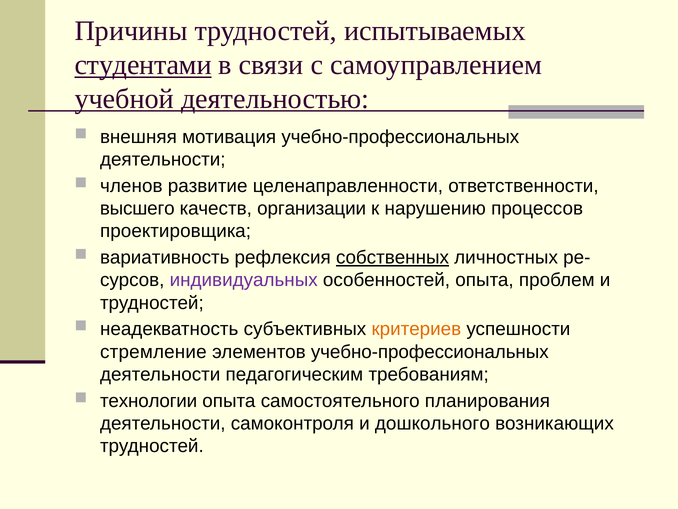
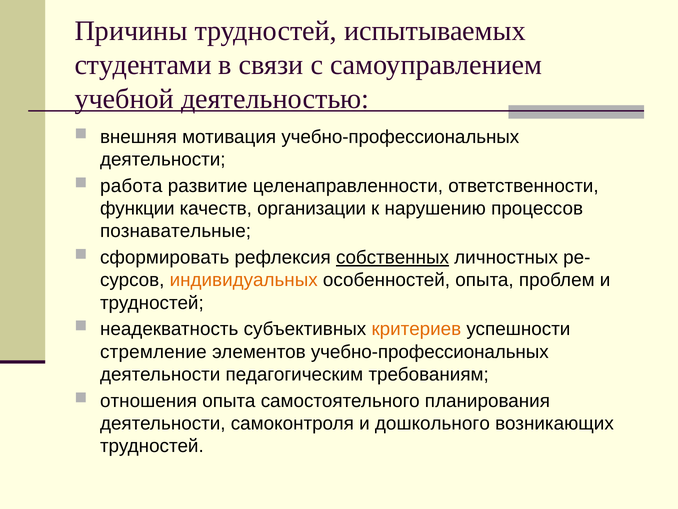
студентами underline: present -> none (143, 65)
членов: членов -> работа (131, 186)
высшего: высшего -> функции (137, 208)
проектировщика: проектировщика -> познавательные (176, 231)
вариативность: вариативность -> сформировать (165, 257)
индивидуальных colour: purple -> orange (244, 280)
технологии: технологии -> отношения (149, 401)
